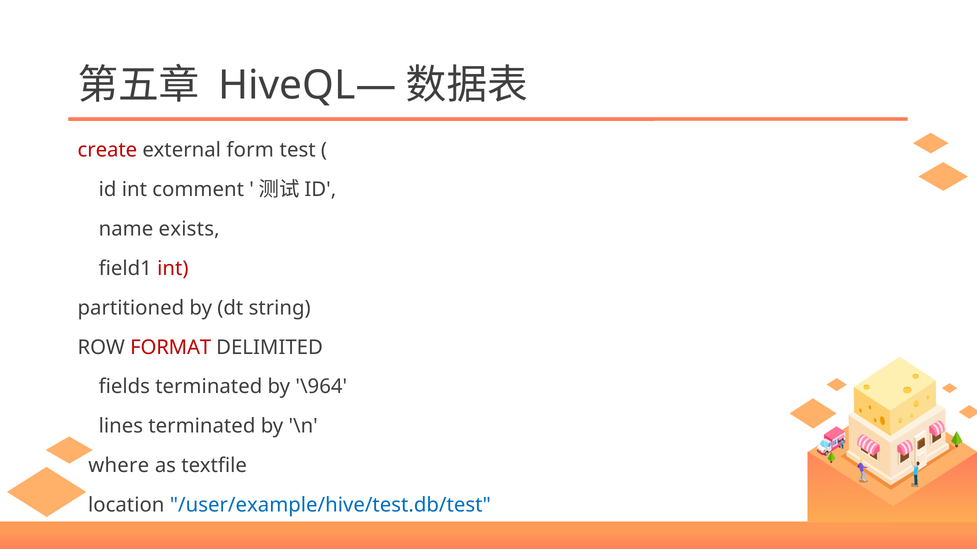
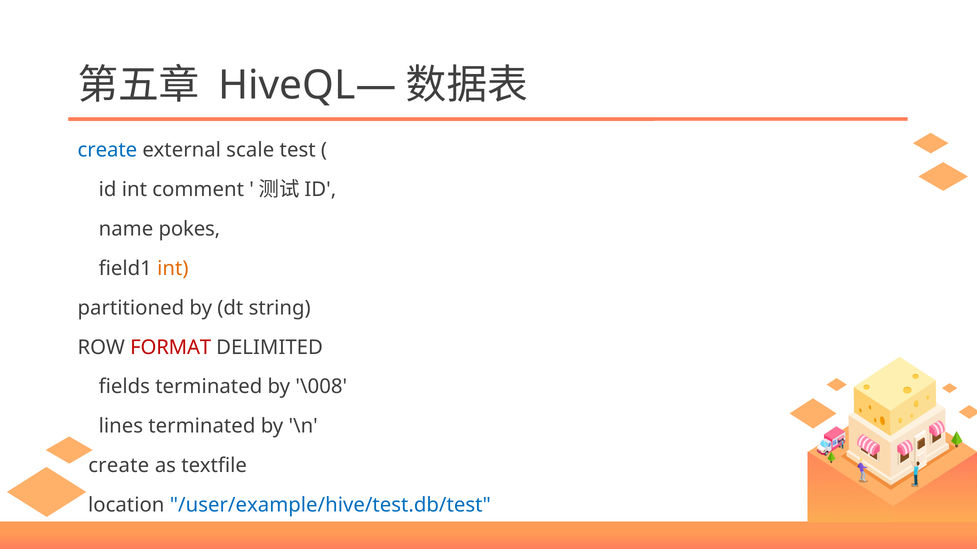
create colour: red -> blue (107, 150)
form: form -> scale (250, 150)
exists: exists -> pokes (189, 229)
int colour: red -> orange (173, 269)
\964: \964 -> \008 (321, 387)
where: where -> create (119, 466)
